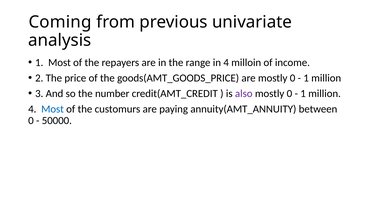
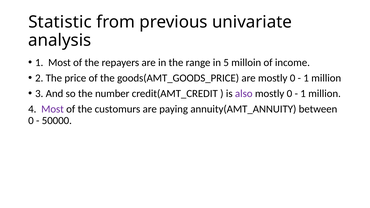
Coming: Coming -> Statistic (60, 22)
in 4: 4 -> 5 (226, 63)
Most colour: blue -> purple (53, 109)
